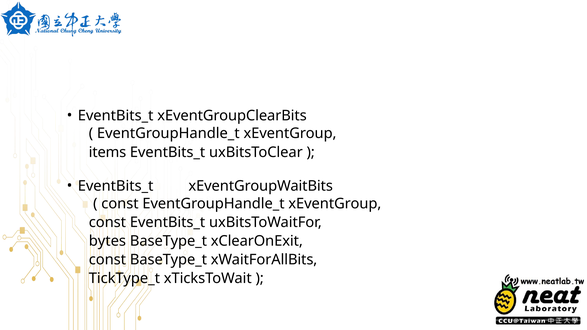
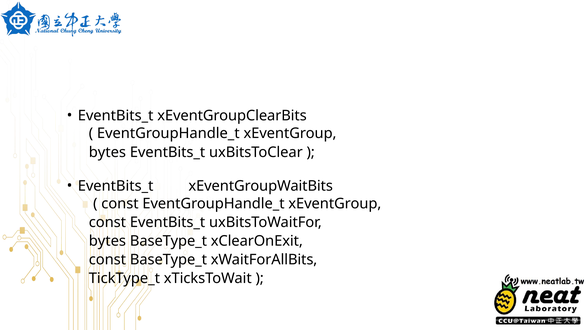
items: items -> bytes (107, 153)
